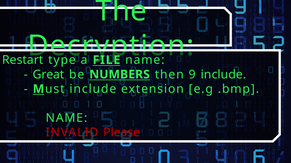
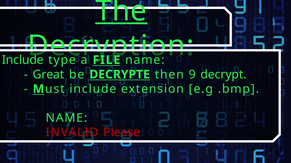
The underline: none -> present (121, 11)
Restart: Restart -> Include (23, 60)
NUMBERS: NUMBERS -> DECRYPTE (120, 75)
9 include: include -> decrypt (224, 75)
